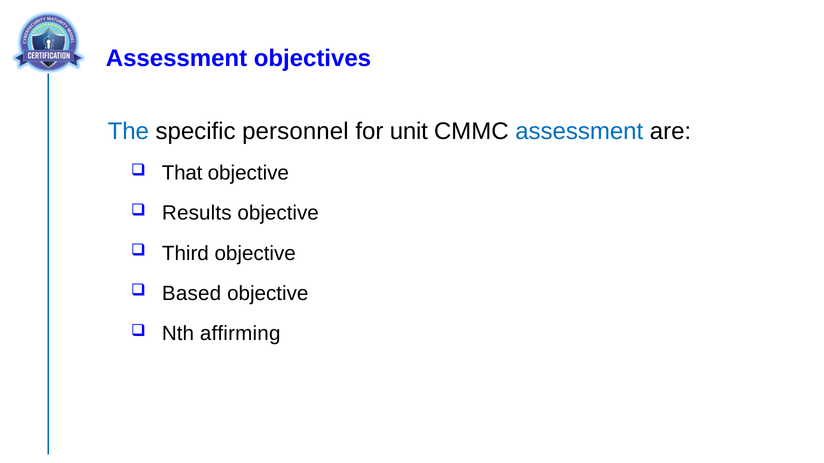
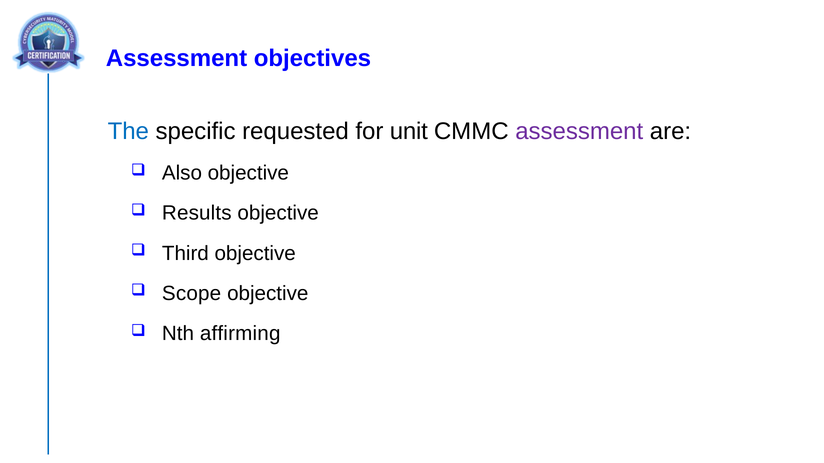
personnel: personnel -> requested (295, 131)
assessment colour: blue -> purple (579, 131)
That: That -> Also (182, 173)
Based: Based -> Scope (192, 294)
